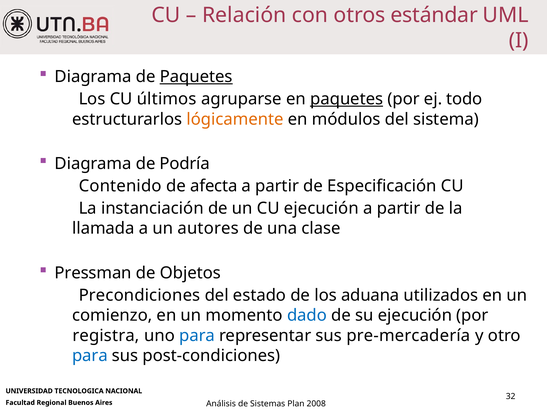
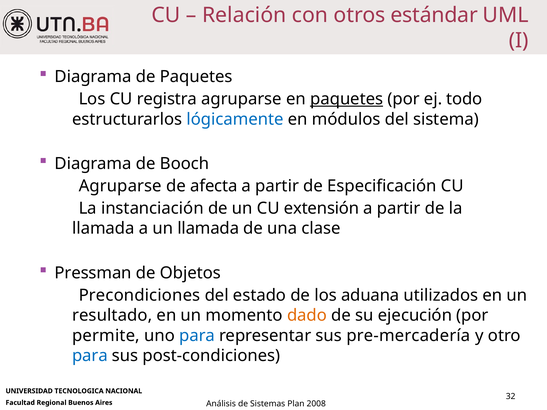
Paquetes underline: present -> none (196, 77)
últimos: últimos -> registra (167, 99)
lógicamente colour: orange -> blue (235, 119)
Podría: Podría -> Booch (185, 164)
Contenido: Contenido -> Agruparse (120, 186)
CU ejecución: ejecución -> extensión (322, 209)
un autores: autores -> llamada (208, 229)
comienzo: comienzo -> resultado (112, 316)
dado colour: blue -> orange (307, 316)
registra: registra -> permite (106, 336)
